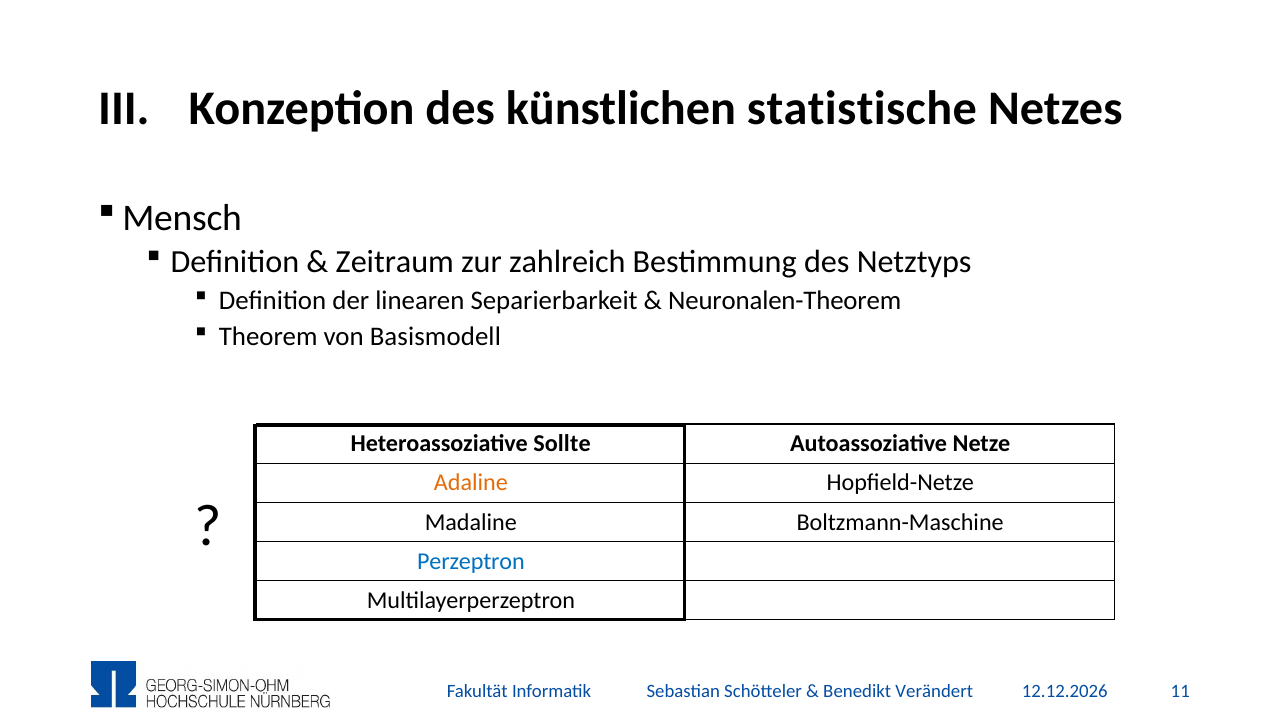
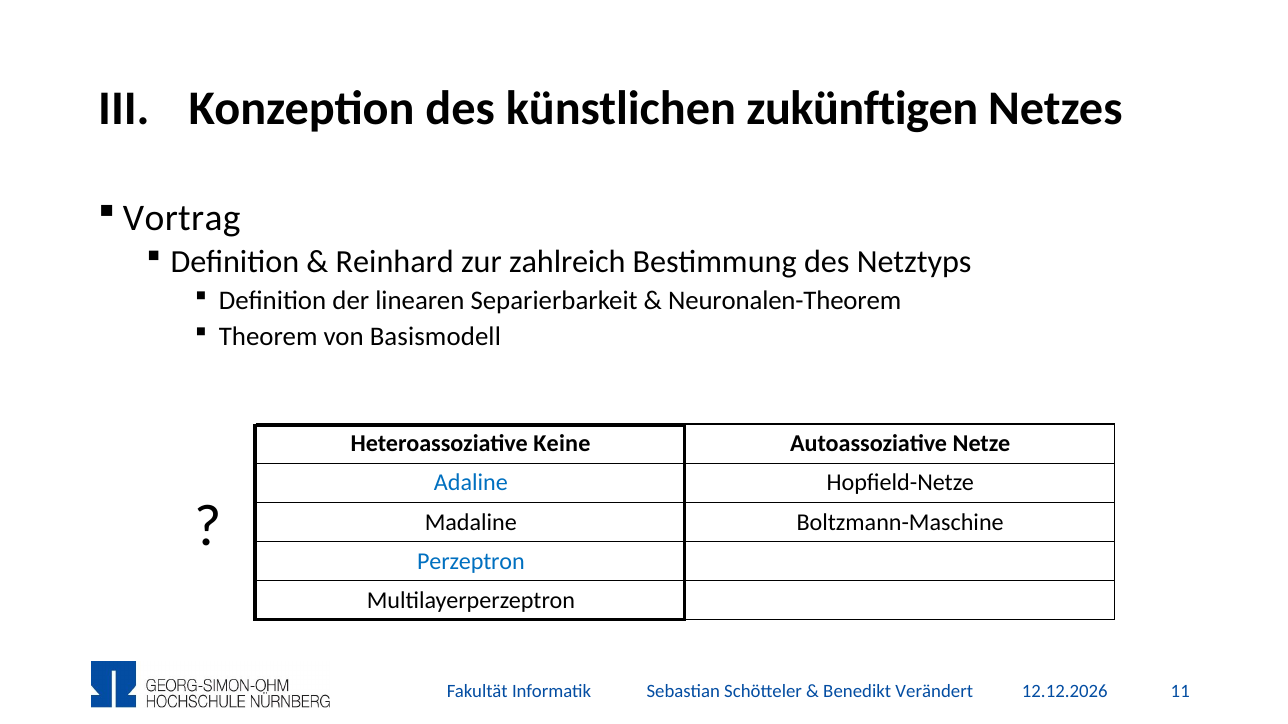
statistische: statistische -> zukünftigen (862, 108)
Mensch: Mensch -> Vortrag (182, 218)
Zeitraum: Zeitraum -> Reinhard (395, 262)
Sollte: Sollte -> Keine (562, 444)
Adaline colour: orange -> blue (471, 483)
